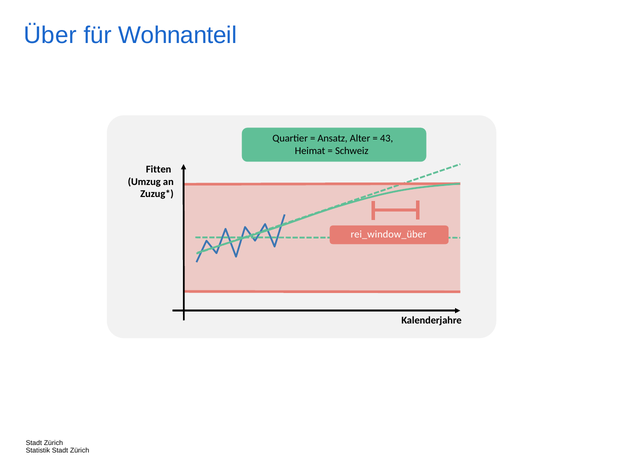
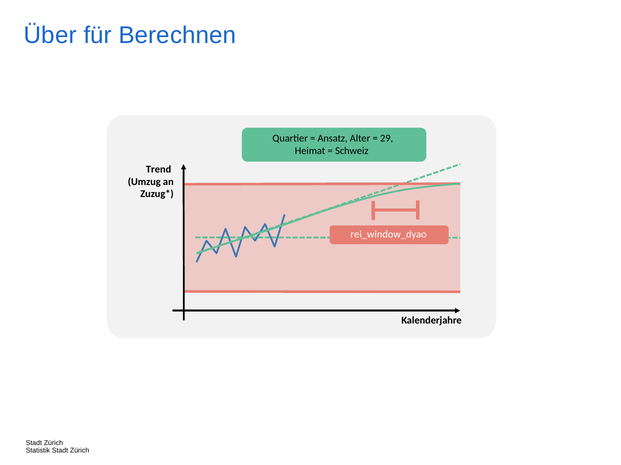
Wohnanteil: Wohnanteil -> Berechnen (177, 35)
43: 43 -> 29 (387, 139)
Fitten: Fitten -> Trend (159, 169)
rei_window_über: rei_window_über -> rei_window_dyao (389, 235)
